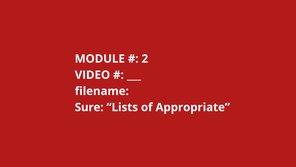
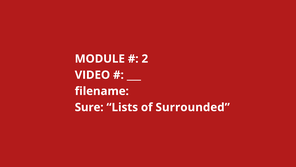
Appropriate: Appropriate -> Surrounded (193, 107)
